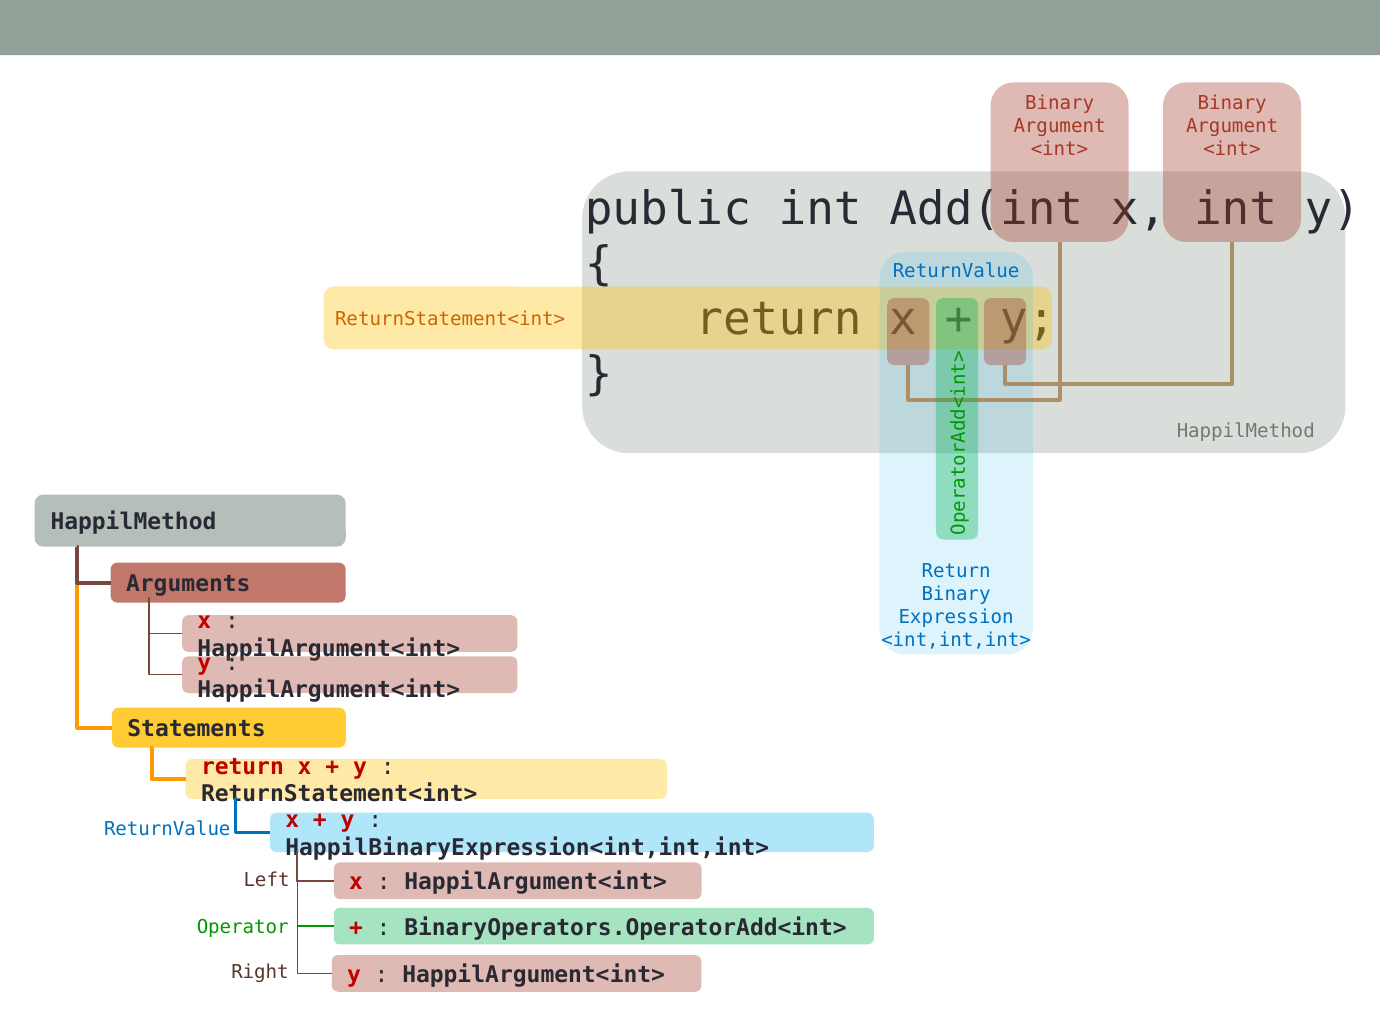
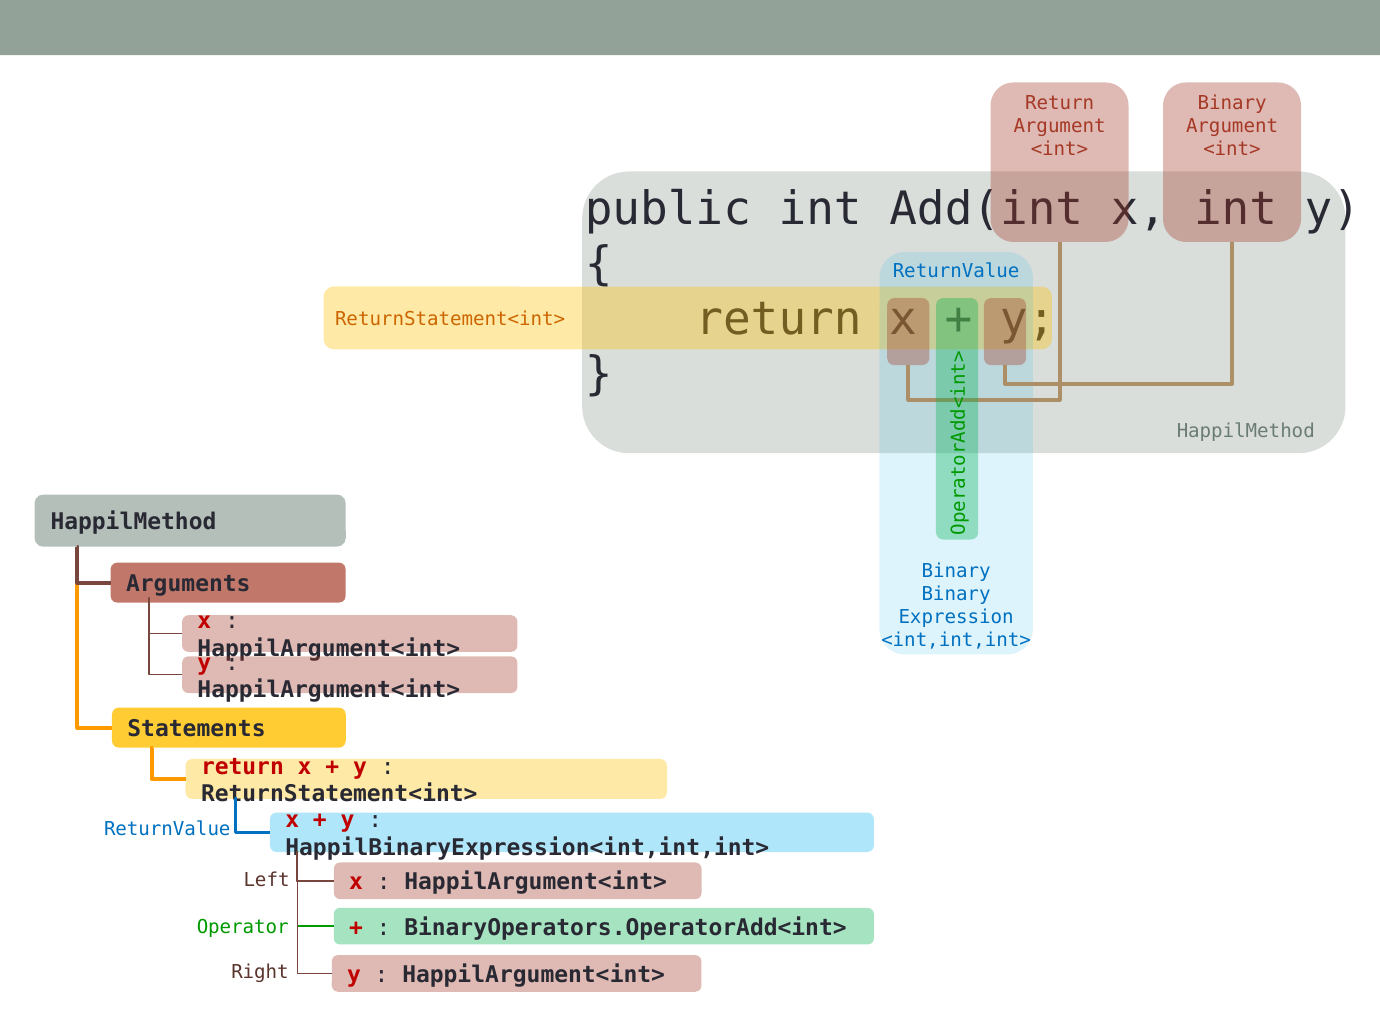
Binary: Binary -> Return (1060, 103)
Return: Return -> Binary (956, 571)
